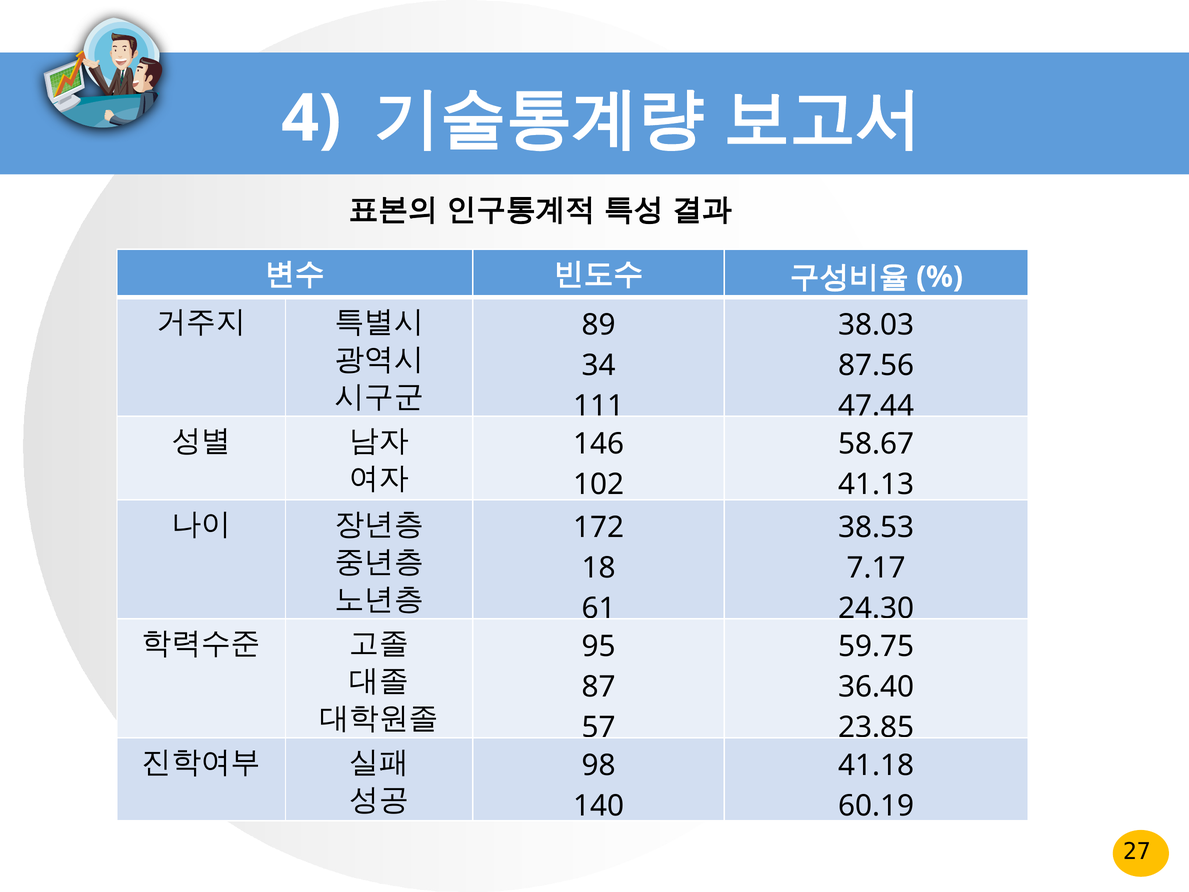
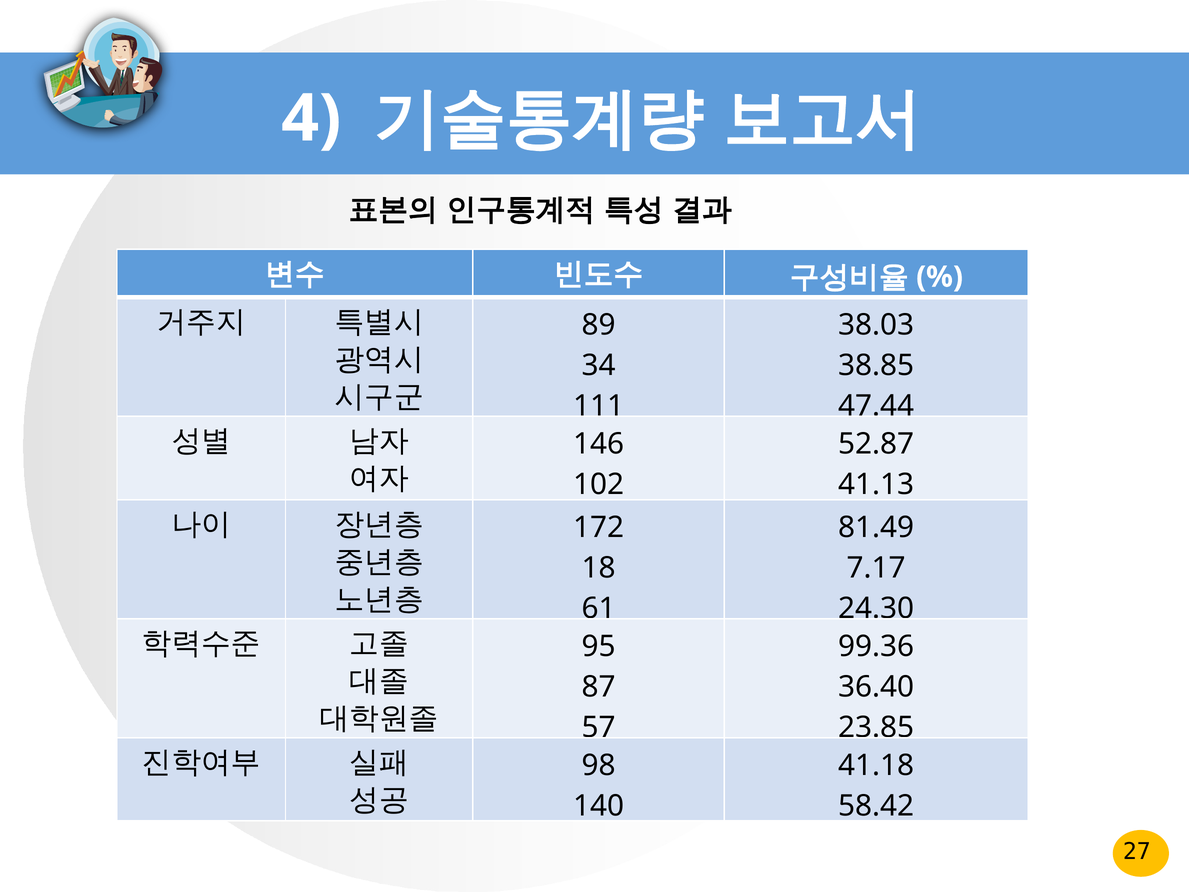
87.56: 87.56 -> 38.85 (876, 366)
58.67: 58.67 -> 52.87 (876, 444)
38.53: 38.53 -> 81.49 (876, 527)
59.75: 59.75 -> 99.36 (876, 646)
60.19: 60.19 -> 58.42 (876, 806)
